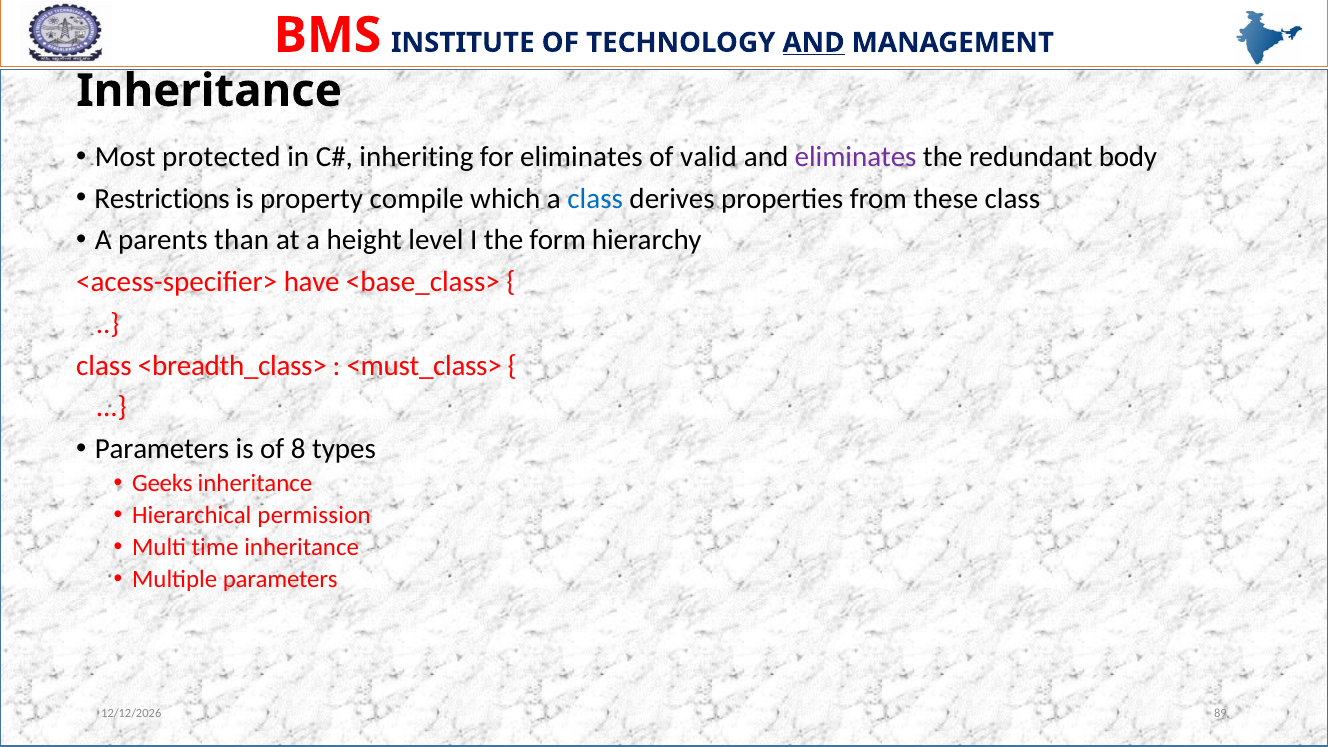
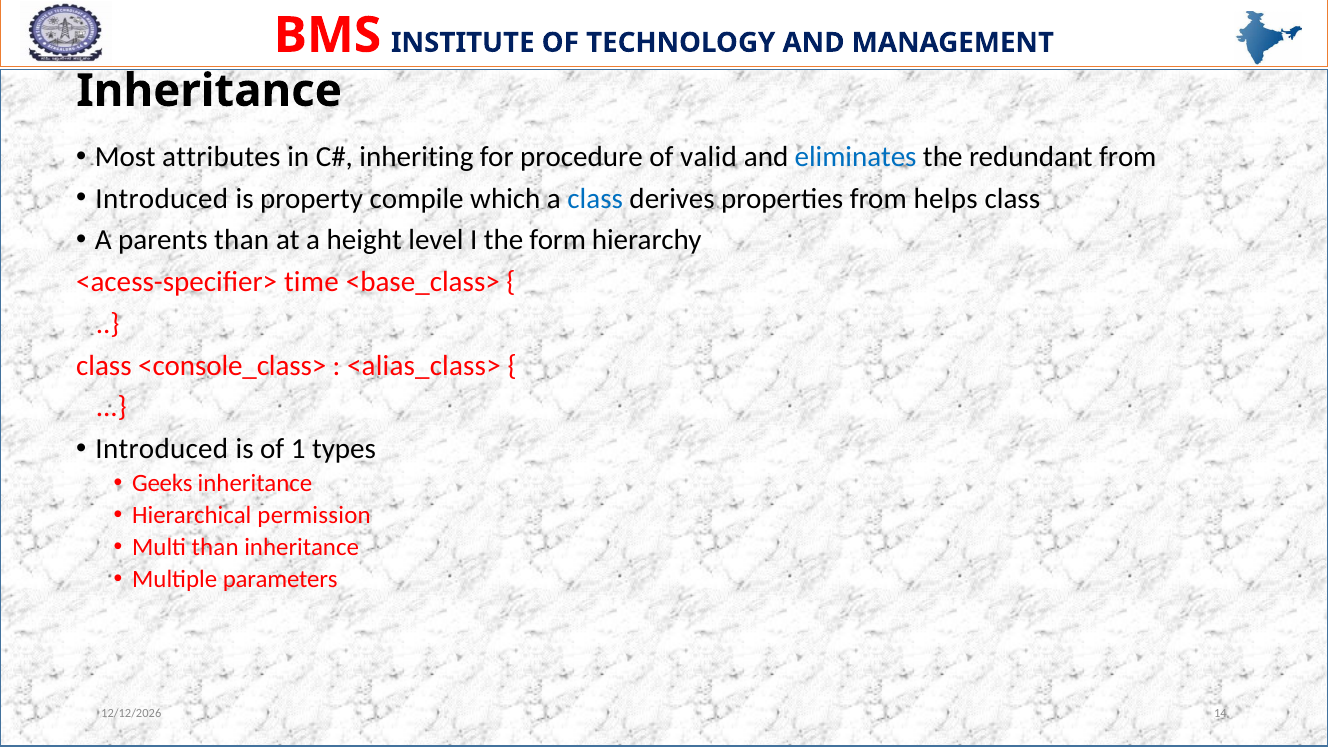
AND underline: present -> none (814, 43)
protected: protected -> attributes (221, 157)
for eliminates: eliminates -> procedure (581, 157)
eliminates colour: purple -> blue (856, 157)
redundant body: body -> from (1128, 157)
Restrictions: Restrictions -> Introduced (162, 198)
these: these -> helps (946, 198)
have: have -> time (311, 282)
<breadth_class>: <breadth_class> -> <console_class> (232, 365)
<must_class>: <must_class> -> <alias_class> (424, 365)
Parameters: Parameters -> Introduced (162, 449)
8: 8 -> 1 (298, 449)
Multi time: time -> than (215, 547)
89: 89 -> 14 (1220, 713)
